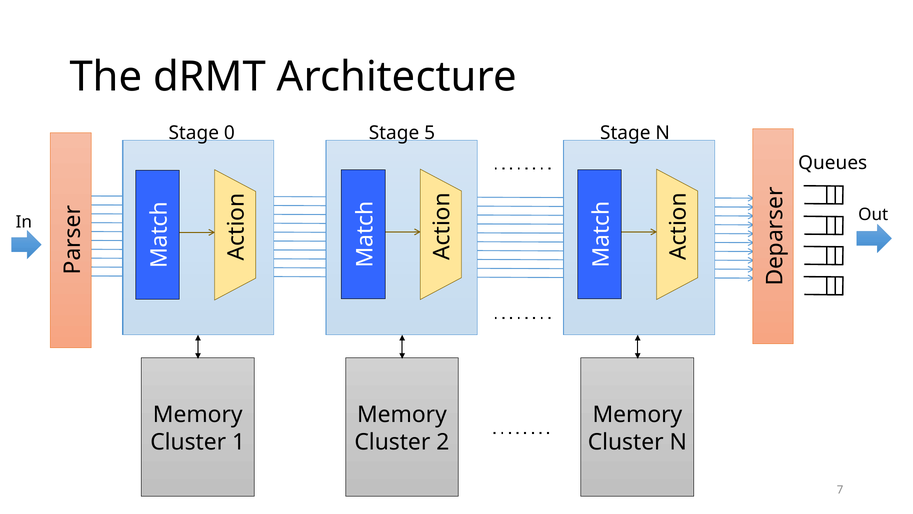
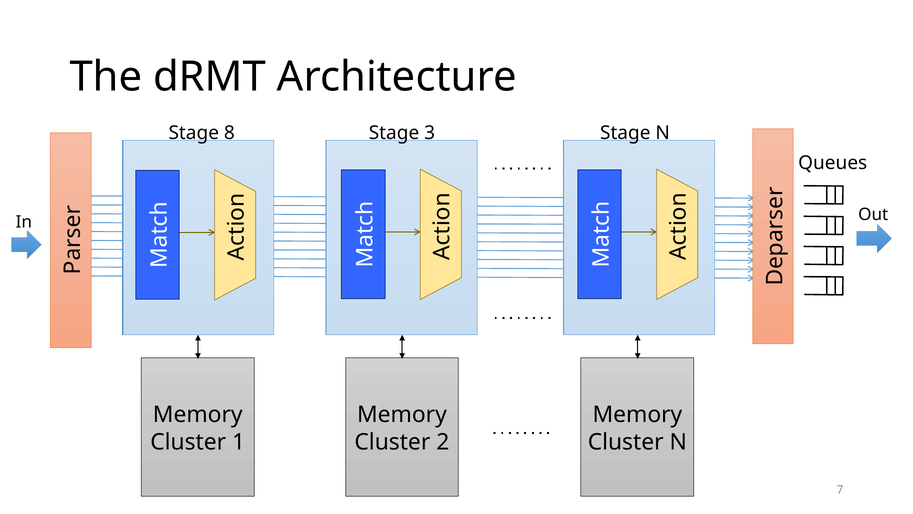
0: 0 -> 8 (229, 133)
5: 5 -> 3 (430, 133)
